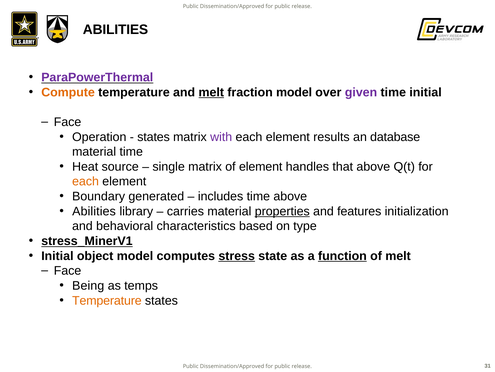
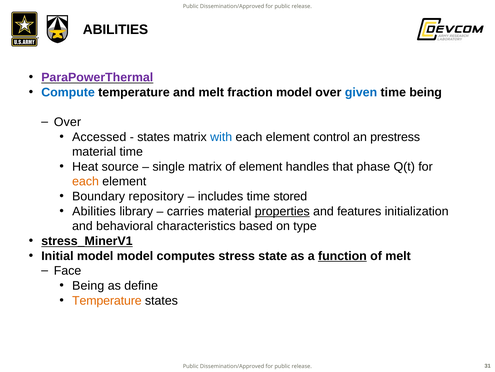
Compute colour: orange -> blue (68, 92)
melt underline: present -> none (211, 92)
given colour: purple -> blue (361, 92)
time initial: initial -> being (426, 92)
Face: Face -> Over (67, 122)
Operation: Operation -> Accessed (99, 137)
with colour: purple -> blue (221, 137)
results: results -> control (332, 137)
database: database -> prestress (395, 137)
that above: above -> phase (373, 166)
generated: generated -> repository (156, 196)
time above: above -> stored (290, 196)
Initial object: object -> model (95, 255)
stress underline: present -> none (237, 255)
temps: temps -> define (141, 285)
